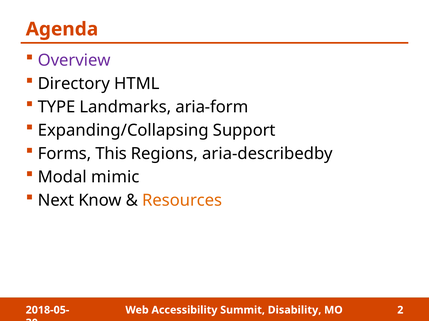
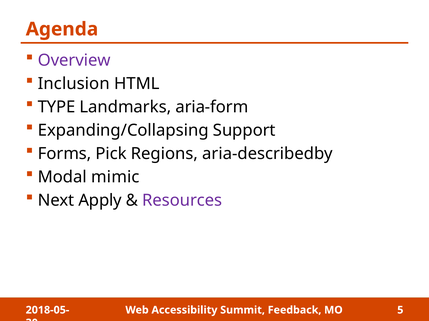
Directory: Directory -> Inclusion (74, 84)
This: This -> Pick (111, 154)
Know: Know -> Apply (100, 201)
Resources colour: orange -> purple (182, 201)
Disability: Disability -> Feedback (295, 311)
2: 2 -> 5 (400, 311)
